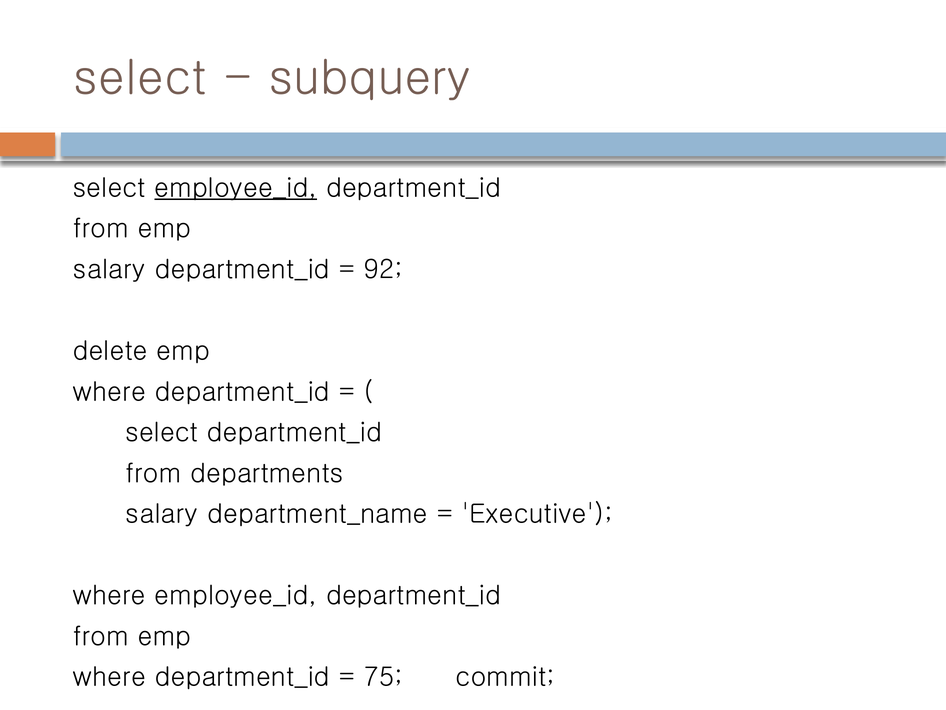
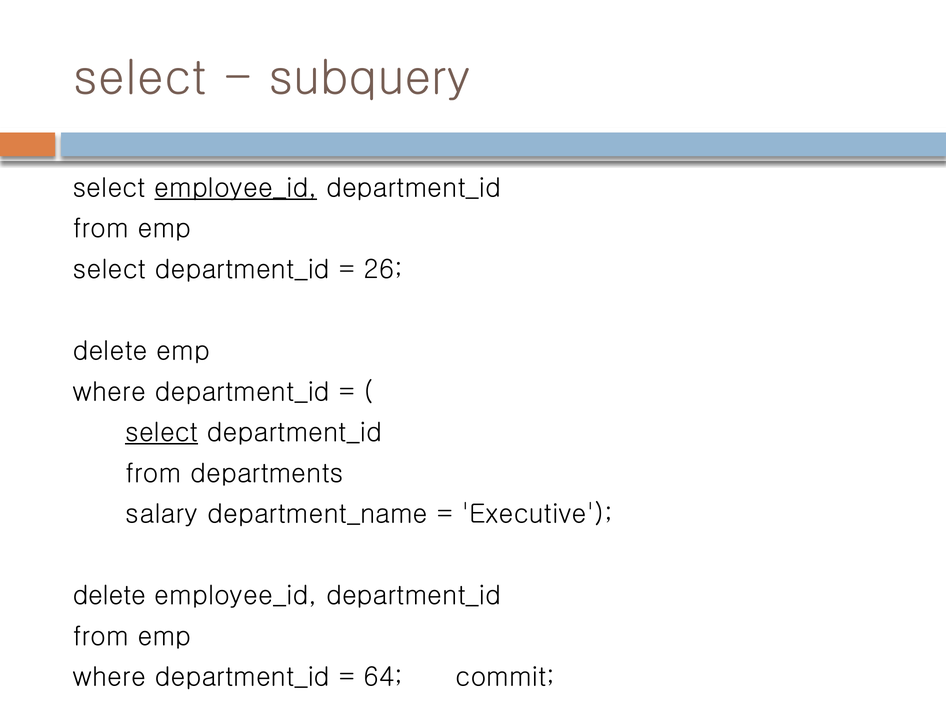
salary: salary -> select (109, 269)
92: 92 -> 26 (383, 269)
select underline: none -> present (162, 432)
where: where -> delete (109, 595)
75: 75 -> 64 (383, 677)
